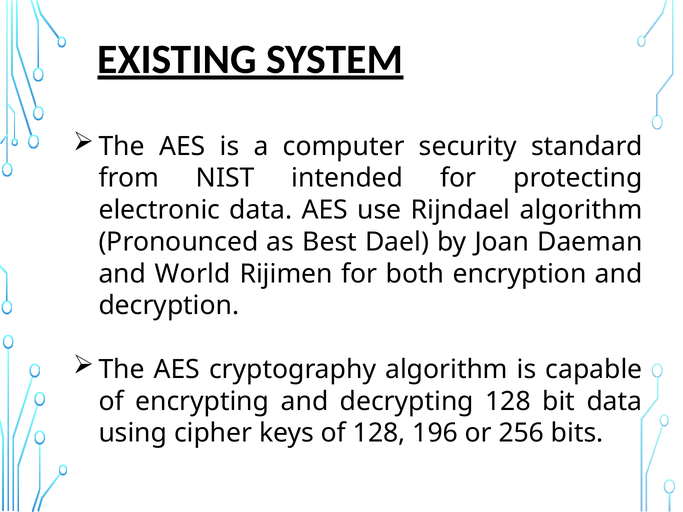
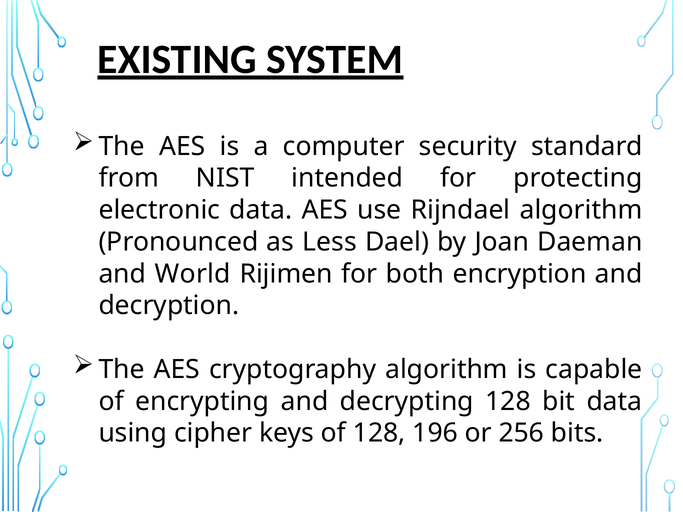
Best: Best -> Less (330, 242)
